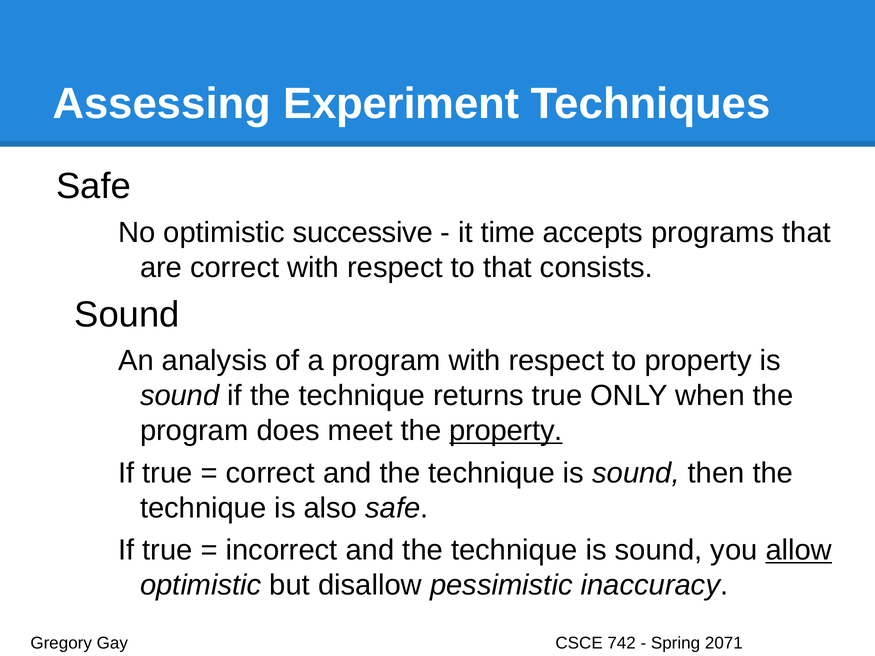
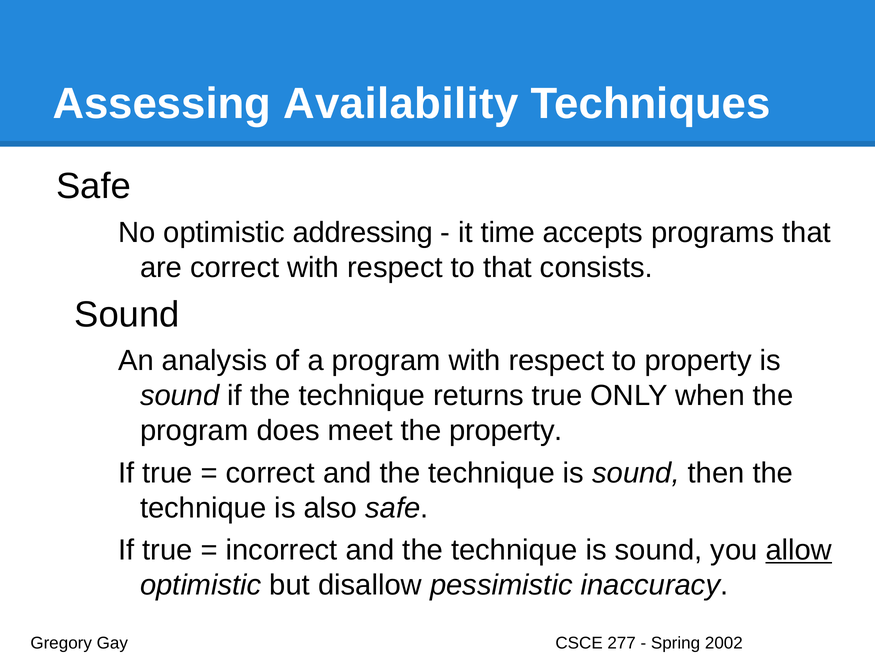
Experiment: Experiment -> Availability (401, 104)
successive: successive -> addressing (363, 232)
property underline: present -> none (506, 431)
742: 742 -> 277 (622, 643)
2071: 2071 -> 2002 (724, 643)
